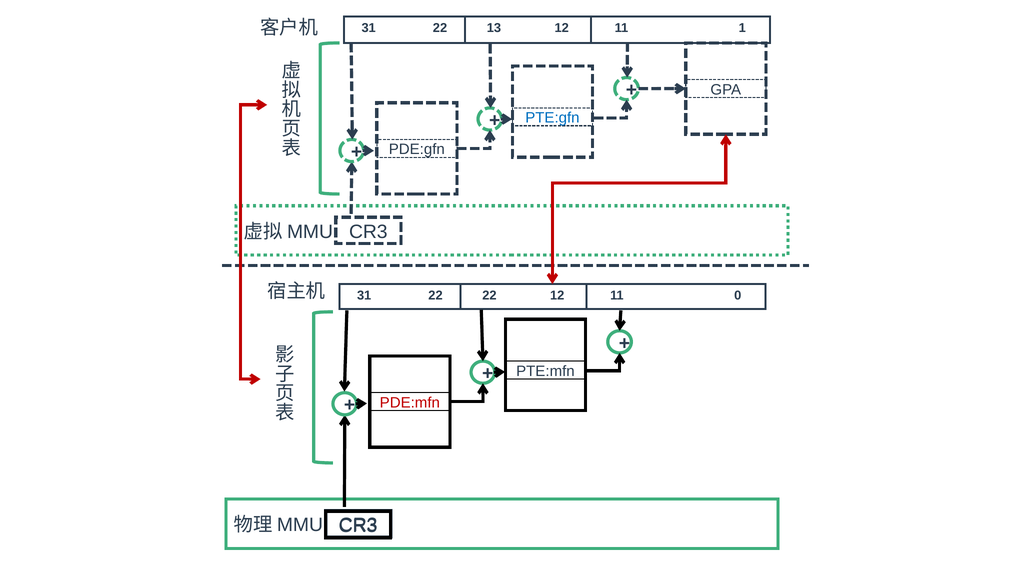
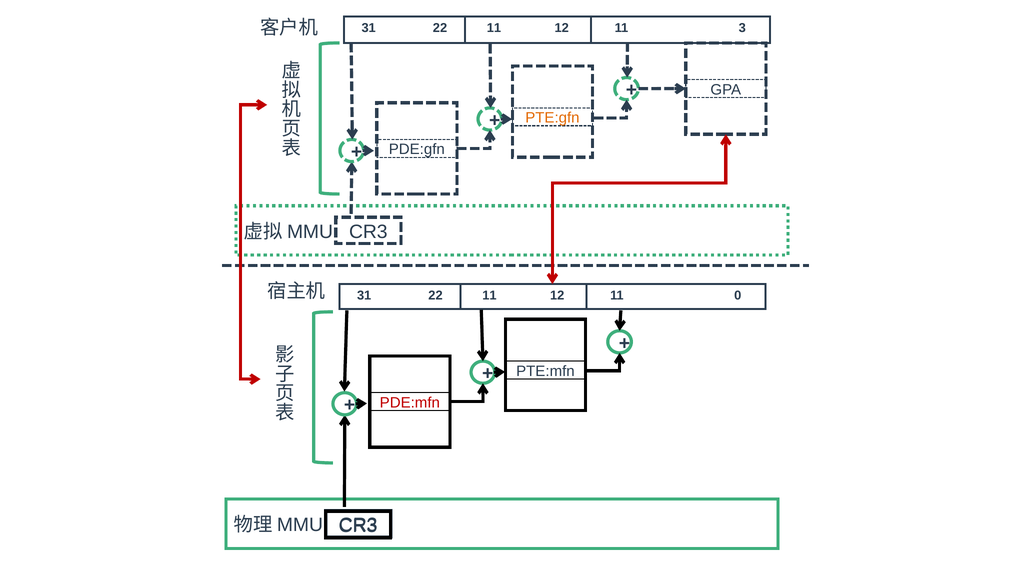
13: 13 -> 11 (494, 28)
1: 1 -> 3 (742, 28)
PTE:gfn colour: blue -> orange (552, 118)
22: 22 -> 11 (489, 295)
